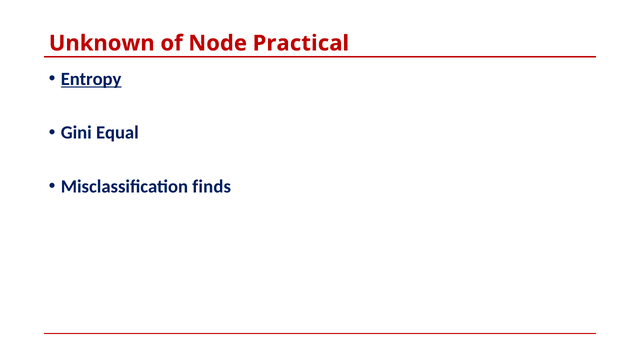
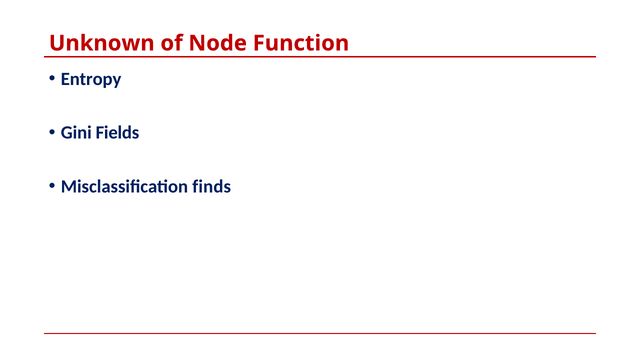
Practical: Practical -> Function (301, 43)
Entropy underline: present -> none (91, 79)
Equal: Equal -> Fields (117, 133)
